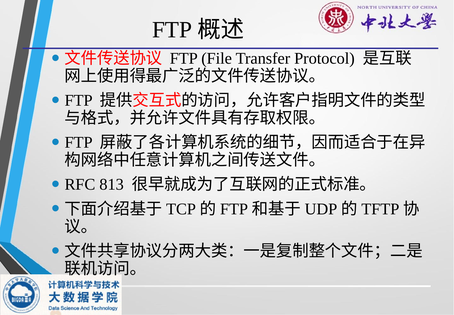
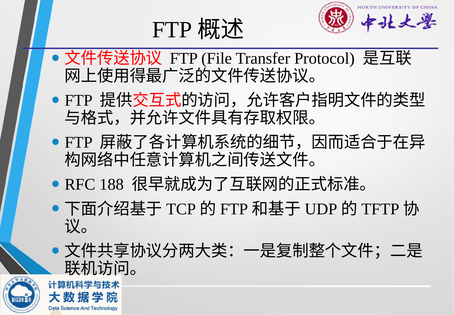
813: 813 -> 188 (112, 184)
